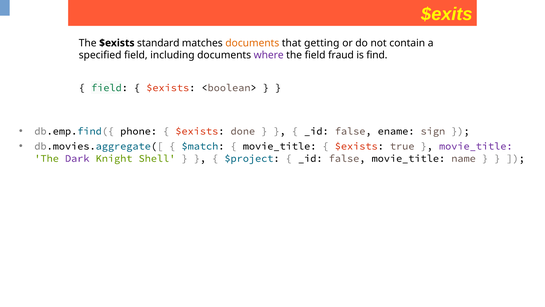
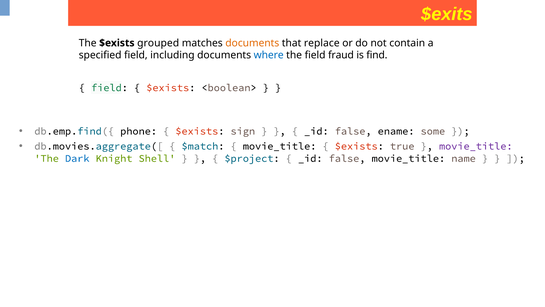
standard: standard -> grouped (158, 43)
getting: getting -> replace (322, 43)
where colour: purple -> blue (269, 55)
done: done -> sign (243, 131)
sign: sign -> some (433, 131)
Dark colour: purple -> blue (77, 158)
